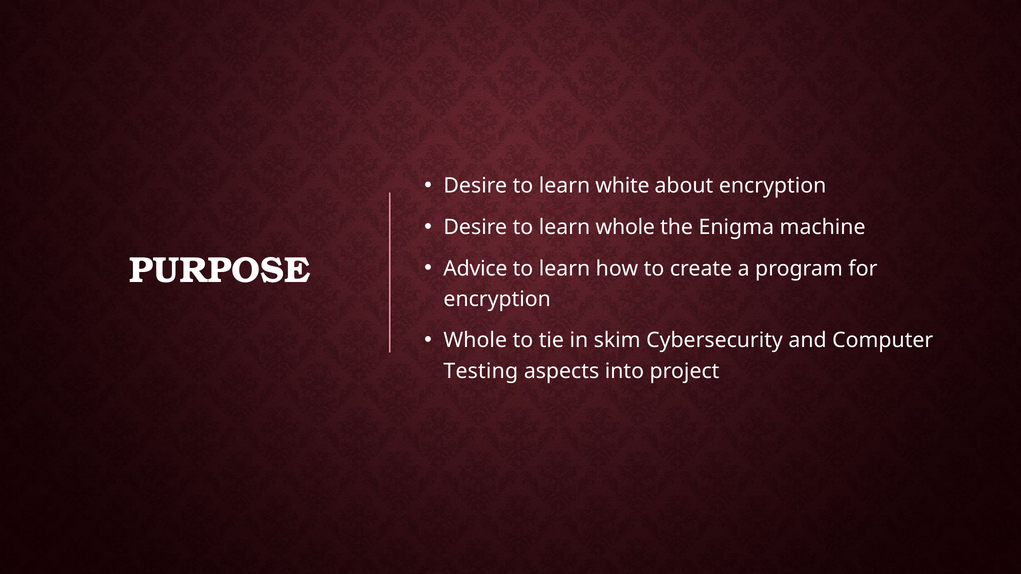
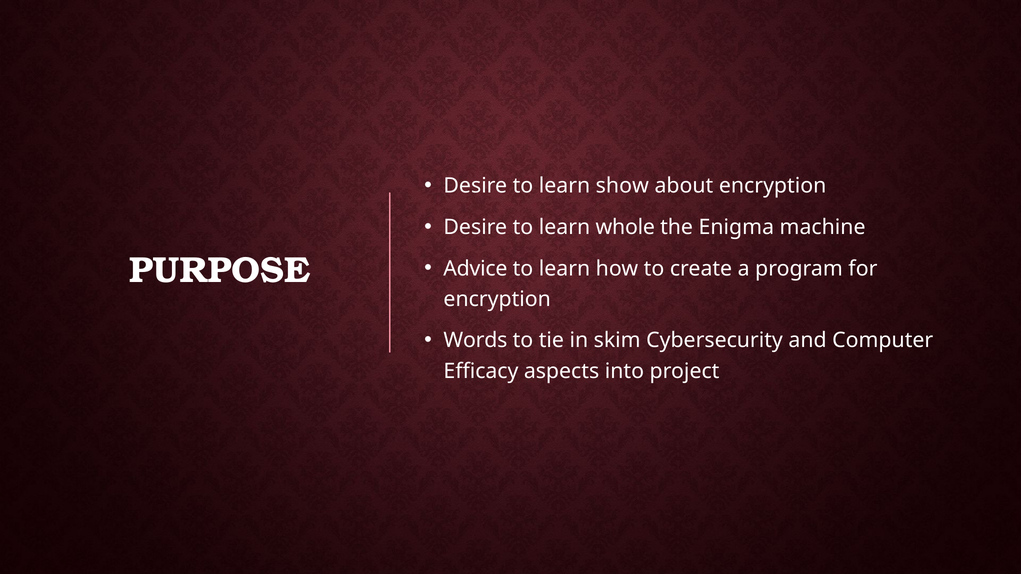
white: white -> show (622, 186)
Whole: Whole -> Words (475, 341)
Testing: Testing -> Efficacy (481, 371)
